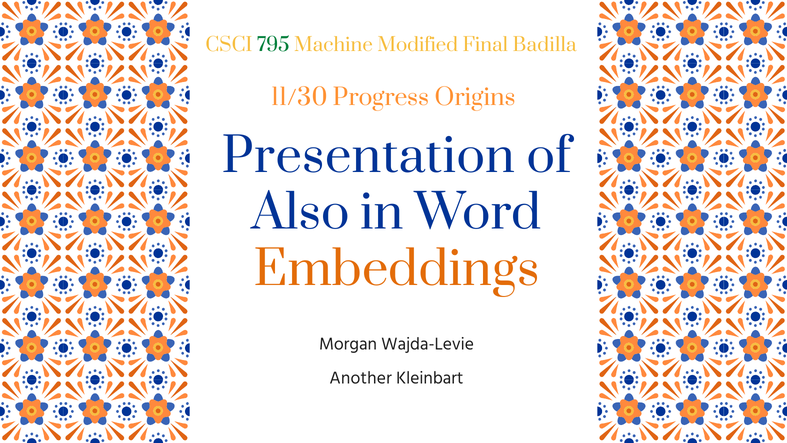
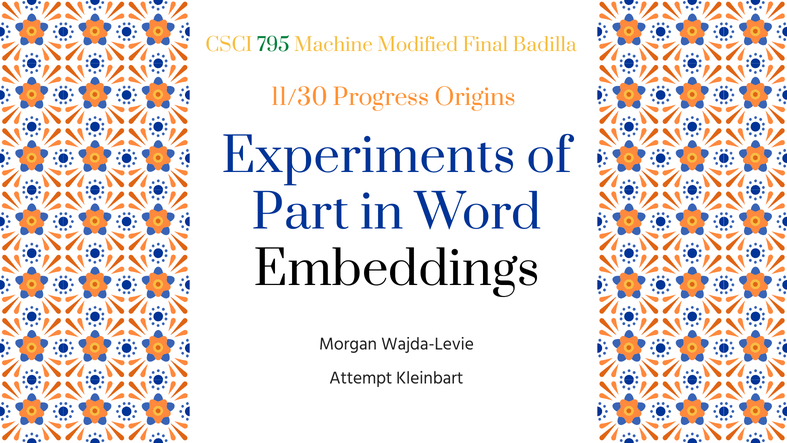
Presentation: Presentation -> Experiments (369, 157)
Also: Also -> Part (300, 213)
Embeddings colour: orange -> black (397, 270)
Another: Another -> Attempt (361, 378)
